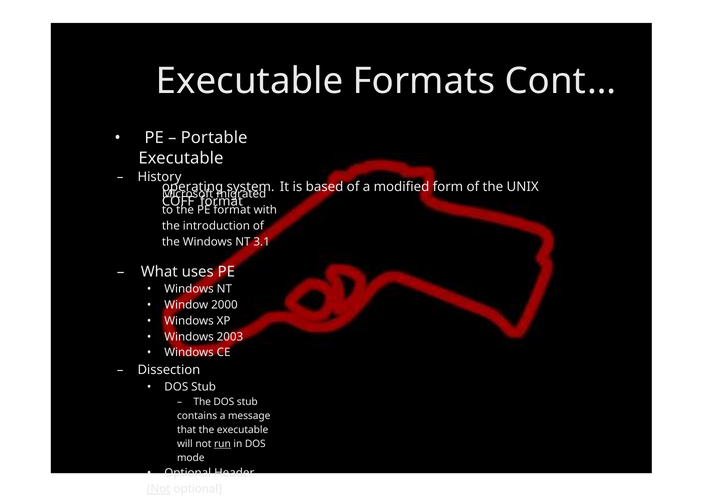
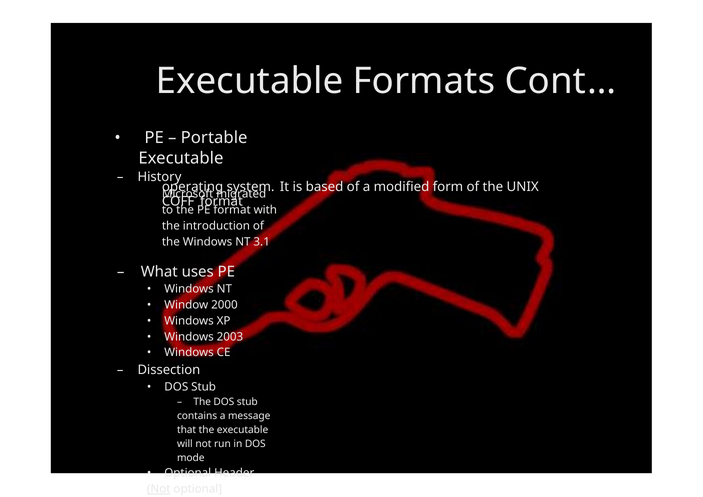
run underline: present -> none (222, 444)
